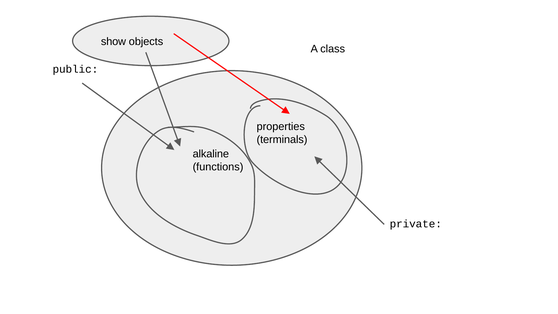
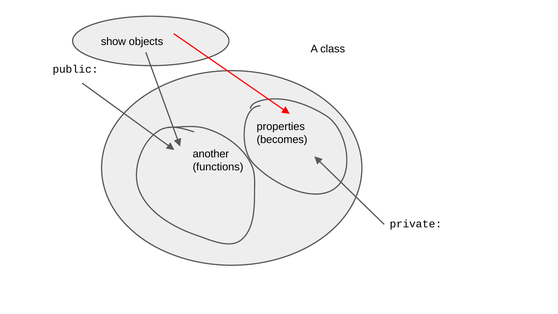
terminals: terminals -> becomes (282, 140)
alkaline: alkaline -> another (211, 154)
